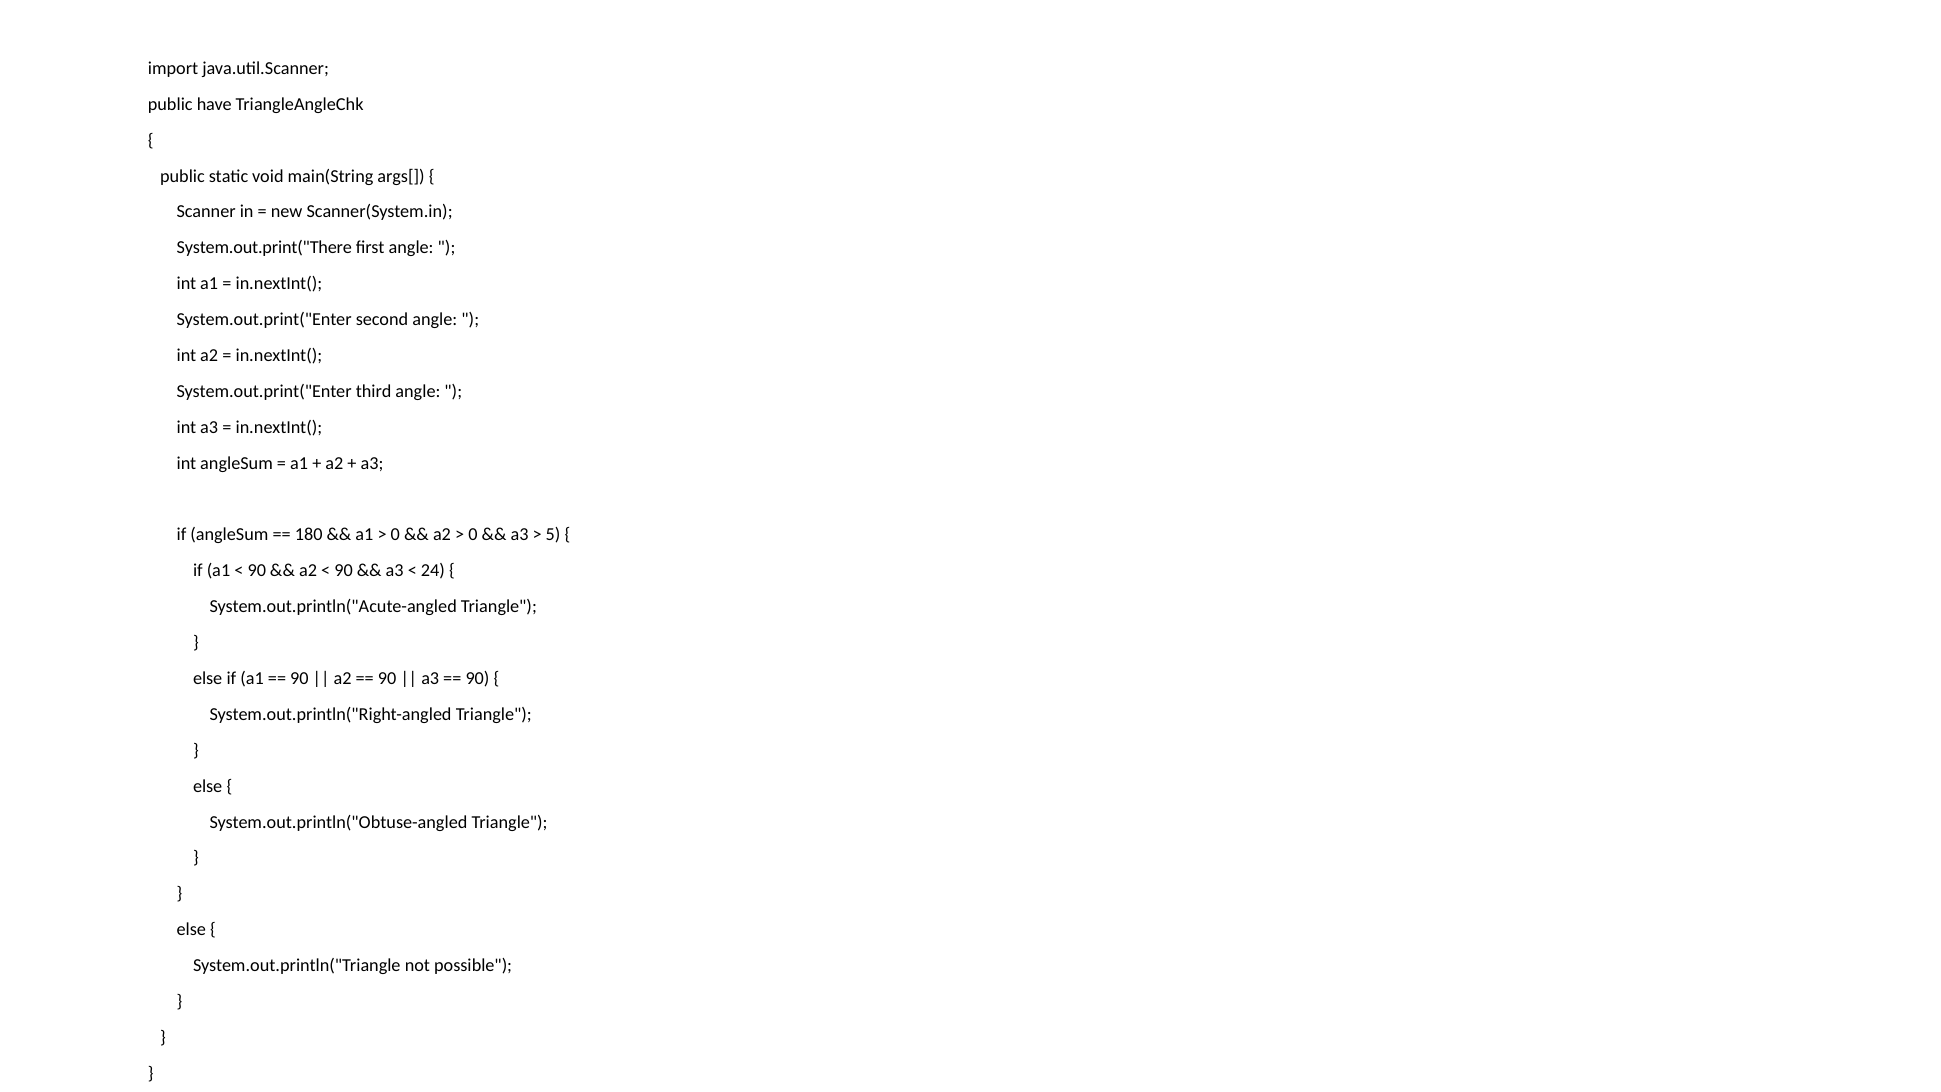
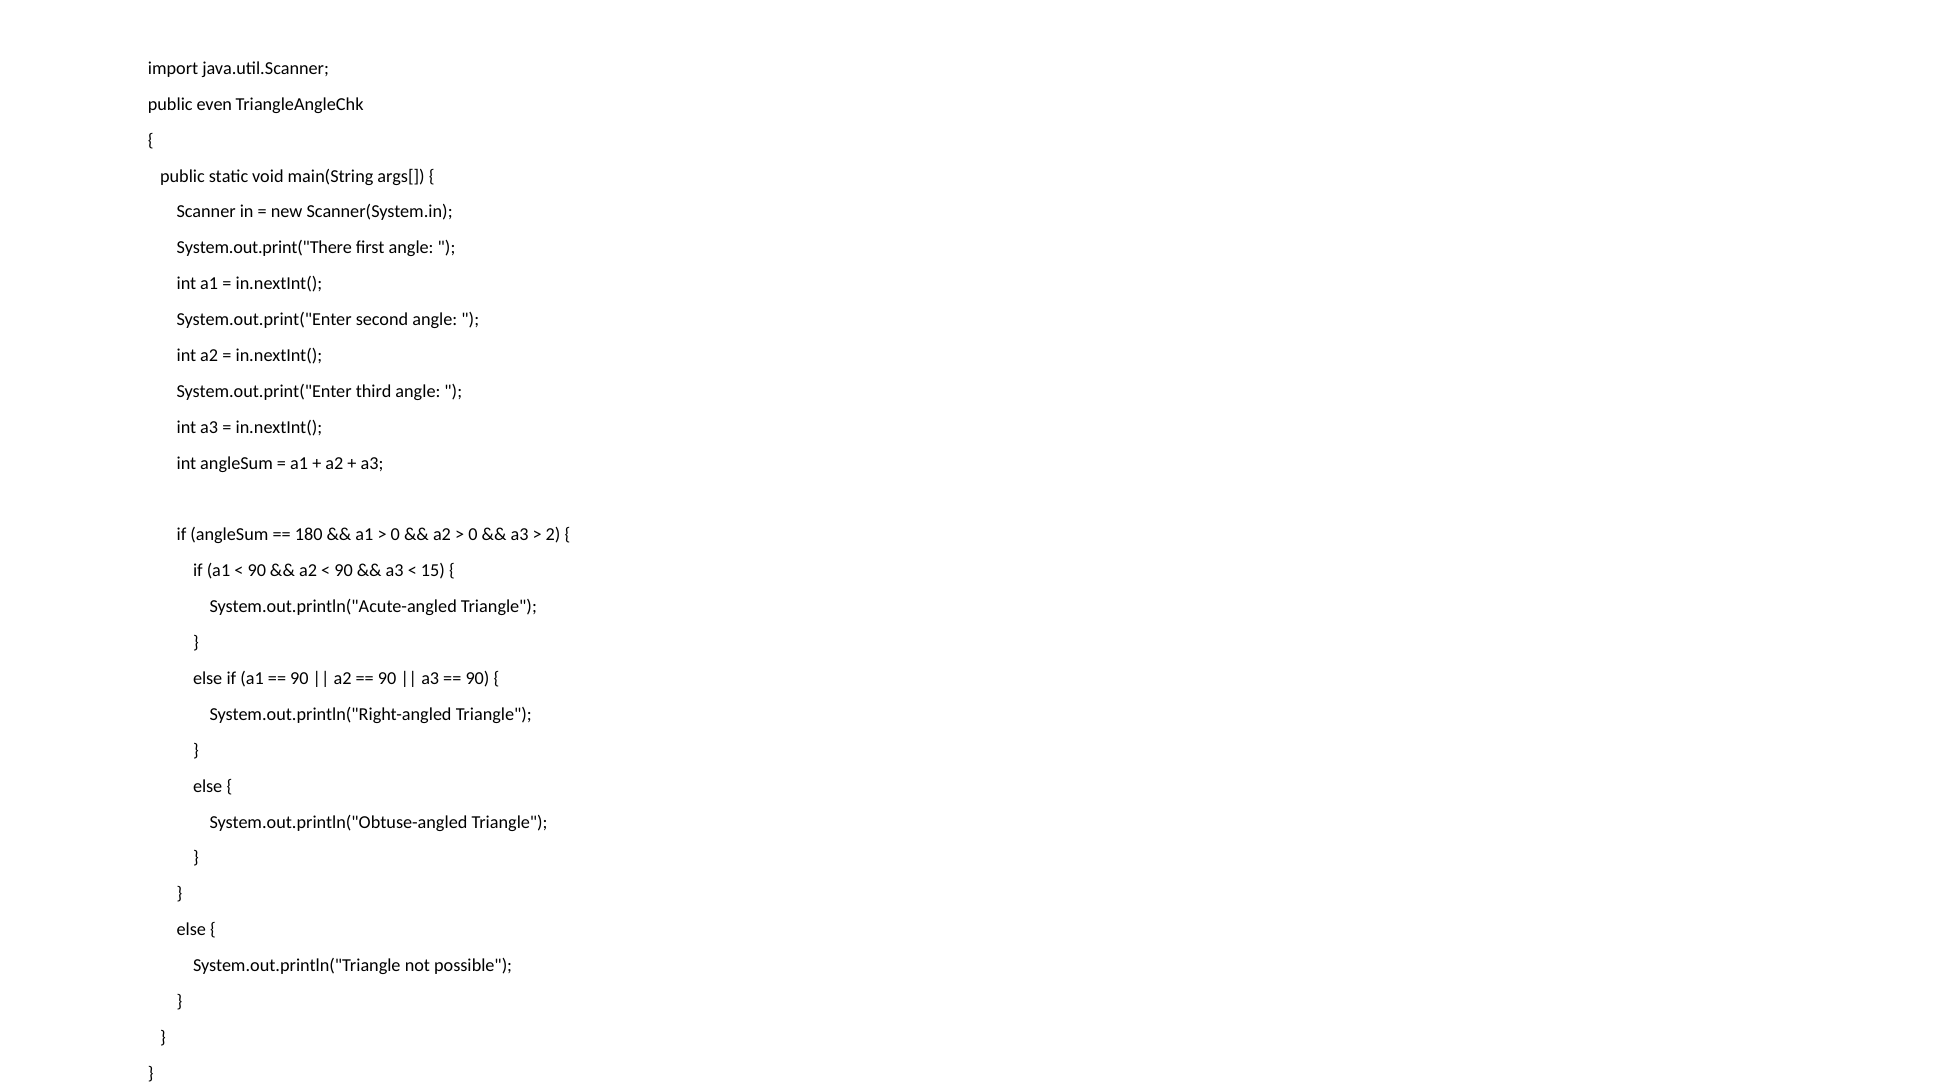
have: have -> even (214, 104)
5: 5 -> 2 (553, 535)
24: 24 -> 15 (433, 571)
